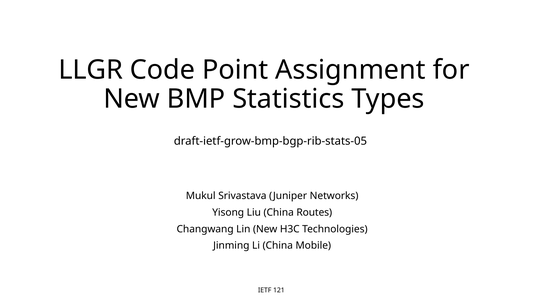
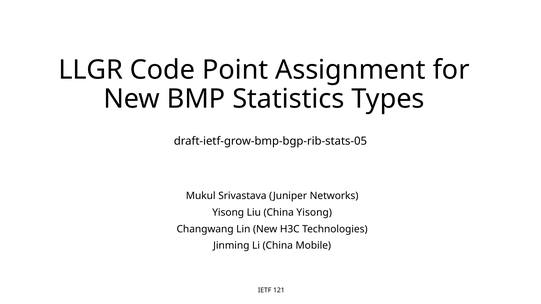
China Routes: Routes -> Yisong (314, 213)
